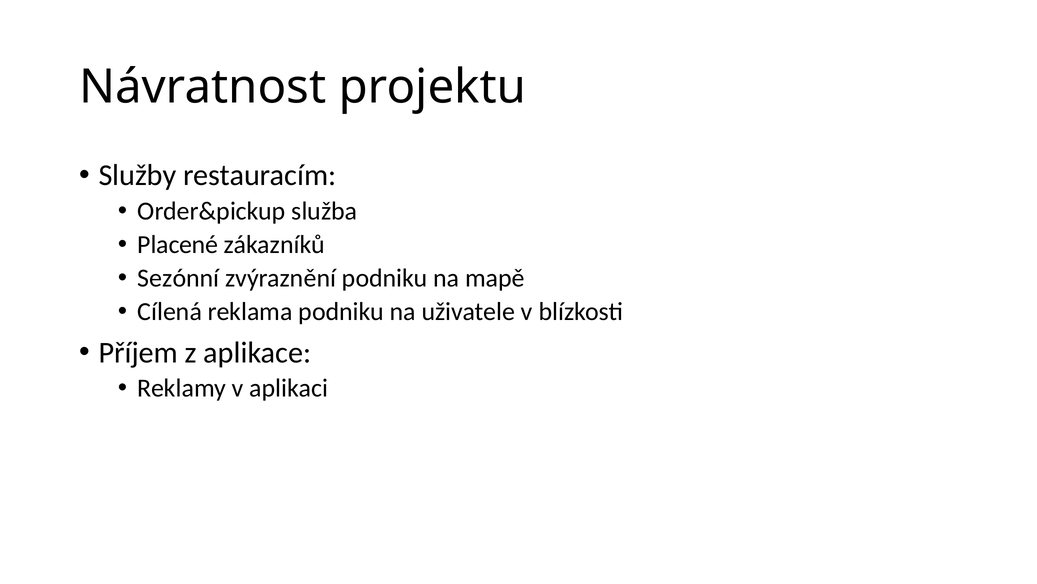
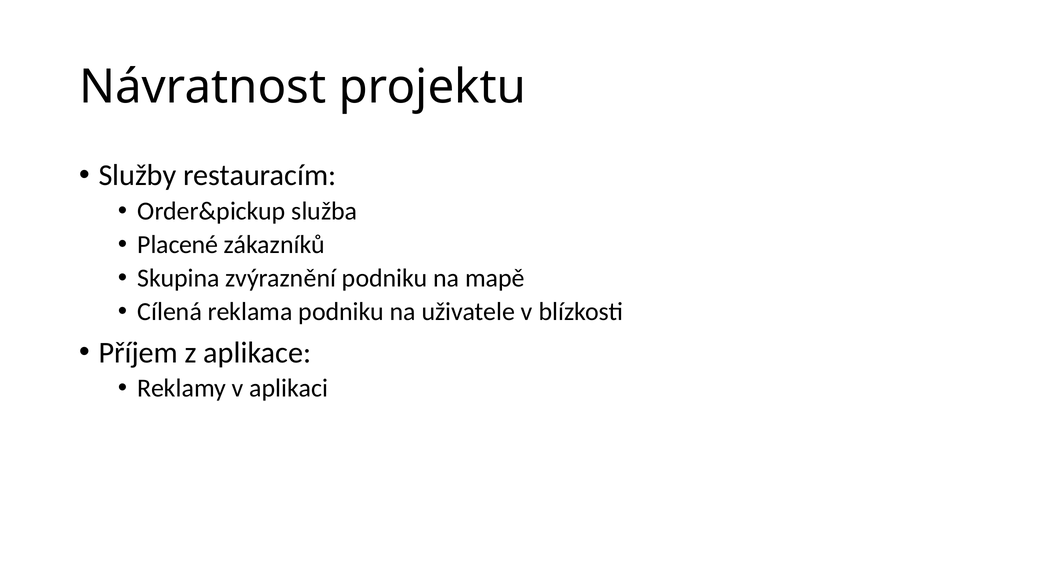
Sezónní: Sezónní -> Skupina (178, 278)
